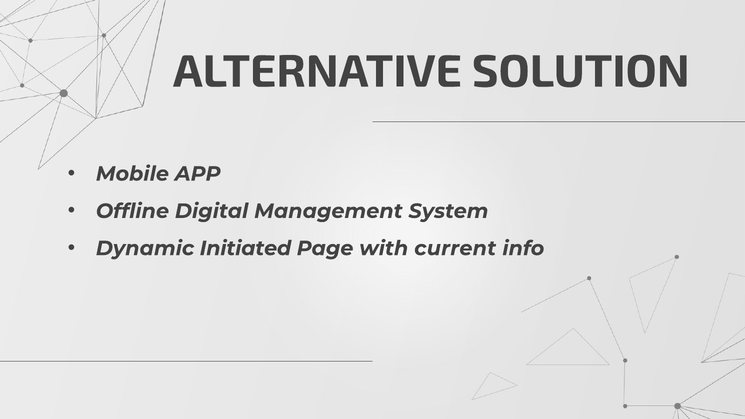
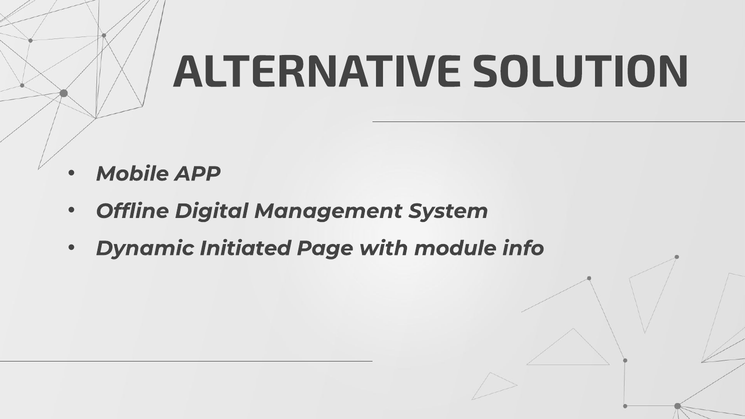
current: current -> module (455, 248)
